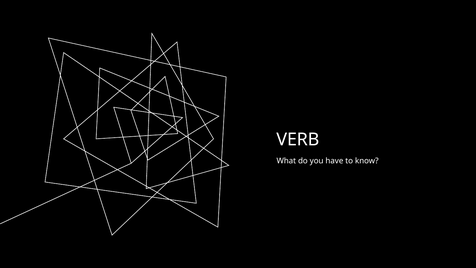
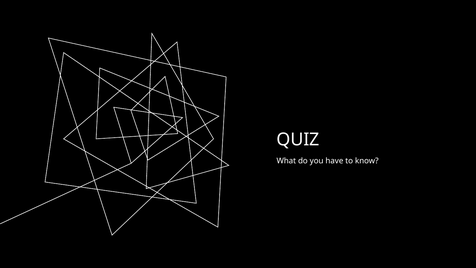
VERB: VERB -> QUIZ (298, 139)
